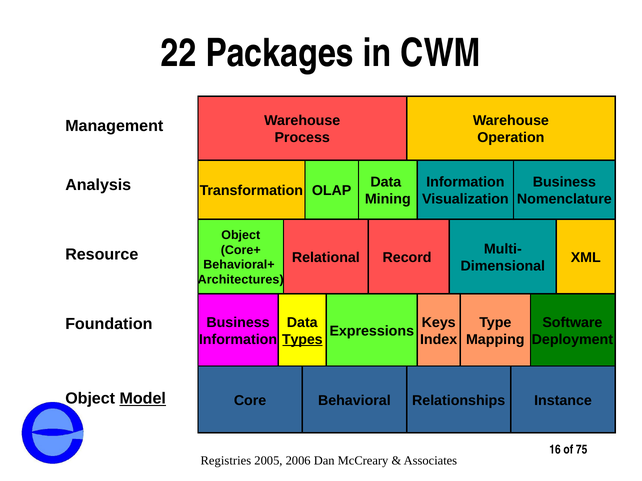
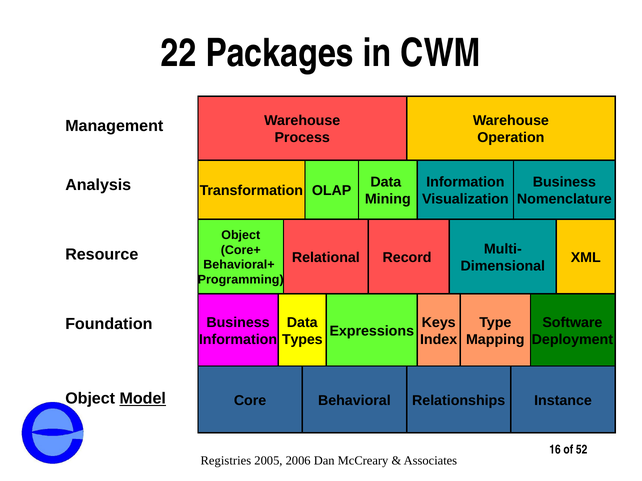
Architectures: Architectures -> Programming (241, 280)
Types underline: present -> none (302, 340)
75: 75 -> 52 (582, 450)
